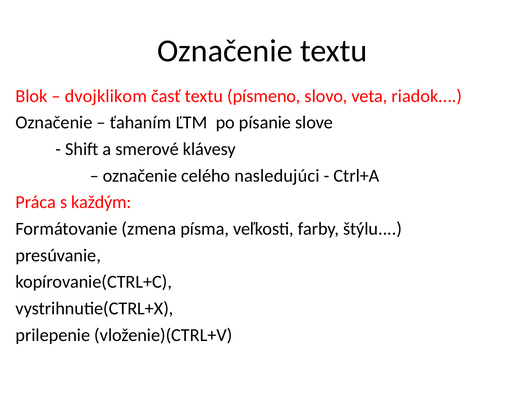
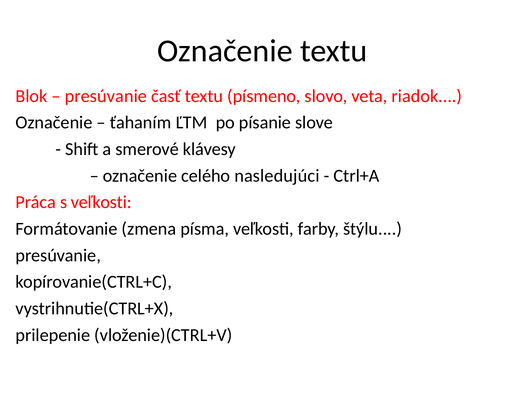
dvojklikom: dvojklikom -> presúvanie (106, 96)
s každým: každým -> veľkosti (101, 202)
